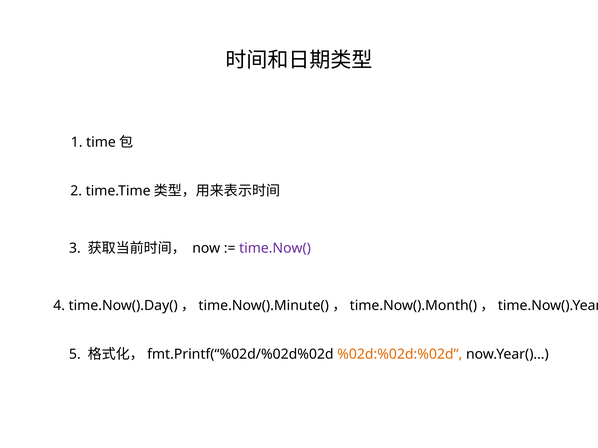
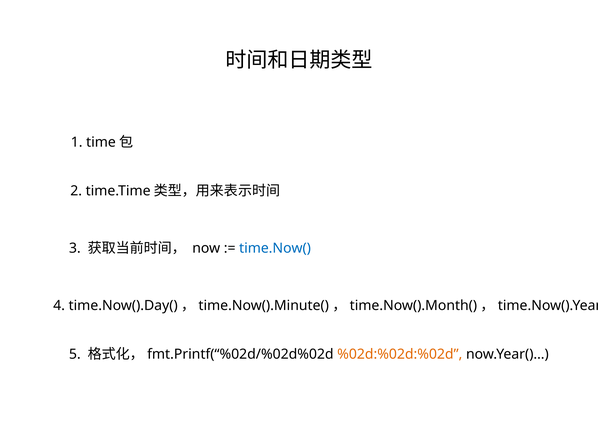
time.Now( colour: purple -> blue (275, 249)
